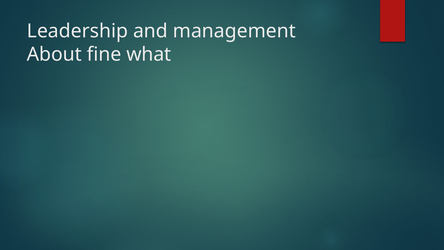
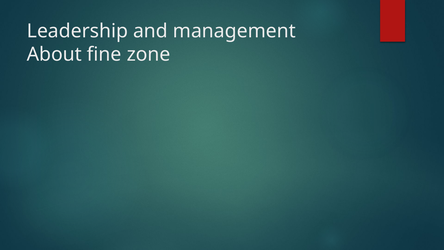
what: what -> zone (149, 54)
